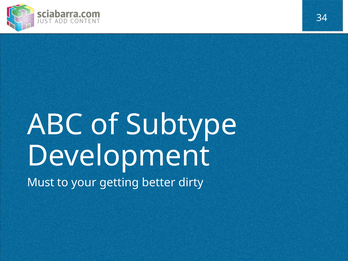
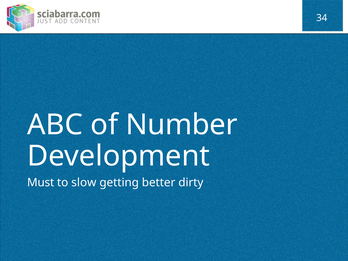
Subtype: Subtype -> Number (182, 125)
your: your -> slow (84, 183)
